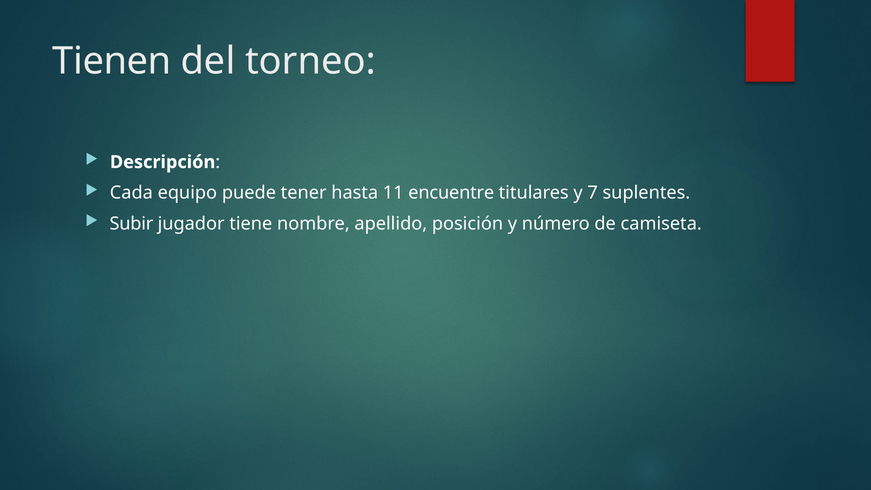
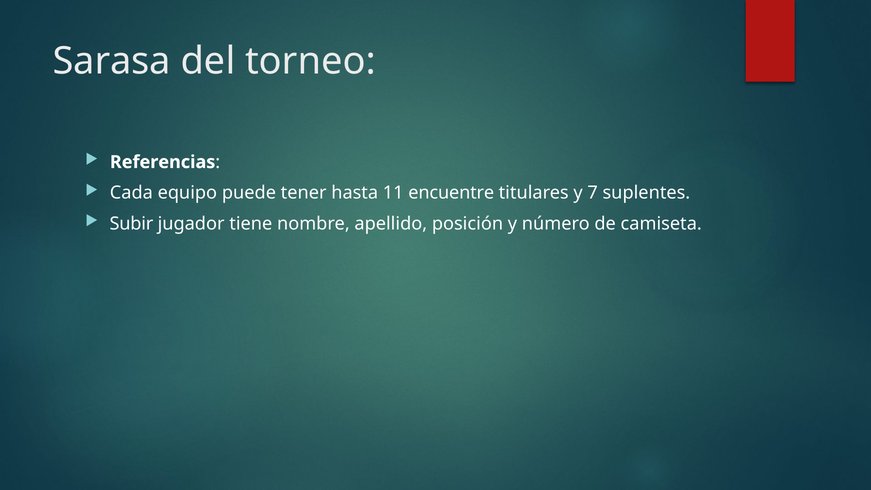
Tienen: Tienen -> Sarasa (112, 61)
Descripción: Descripción -> Referencias (163, 162)
